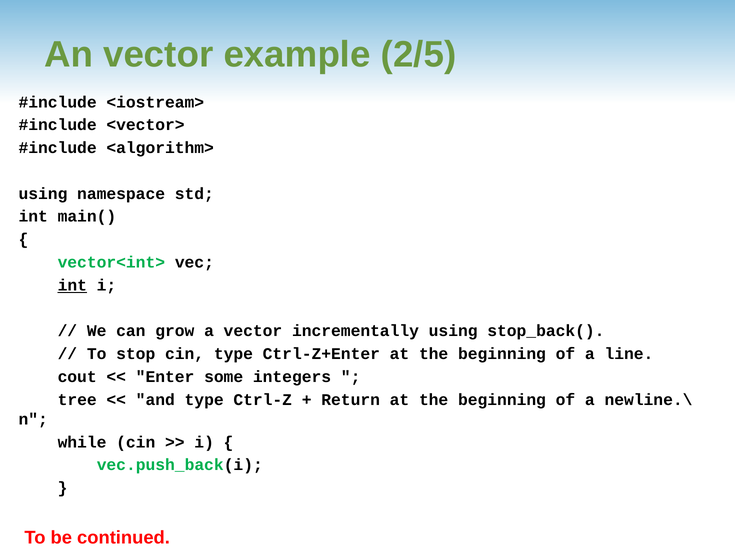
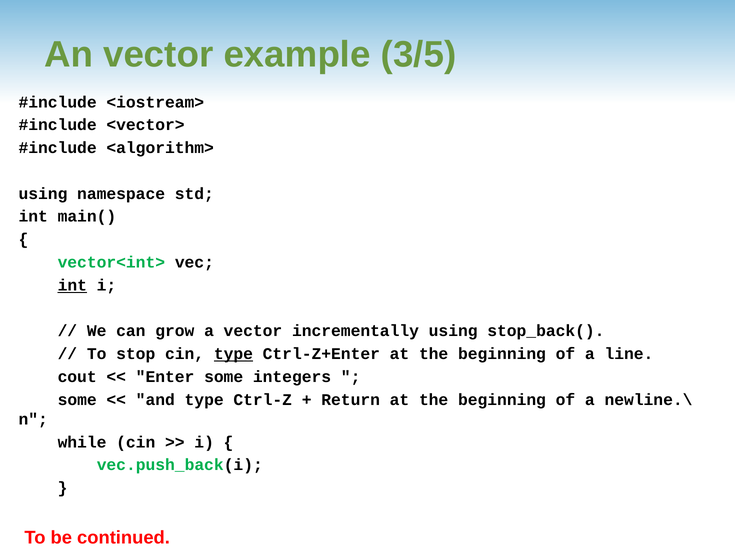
2/5: 2/5 -> 3/5 (419, 55)
type underline: none -> present (233, 353)
tree: tree -> some (77, 399)
